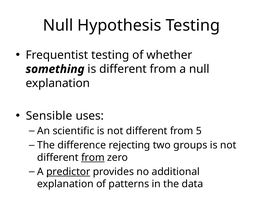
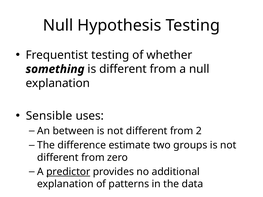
scientific: scientific -> between (73, 131)
5: 5 -> 2 (199, 131)
rejecting: rejecting -> estimate (129, 145)
from underline: present -> none (93, 158)
